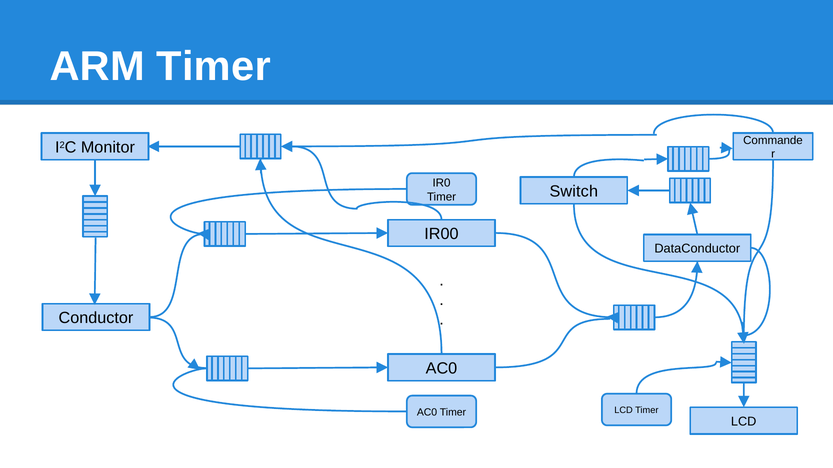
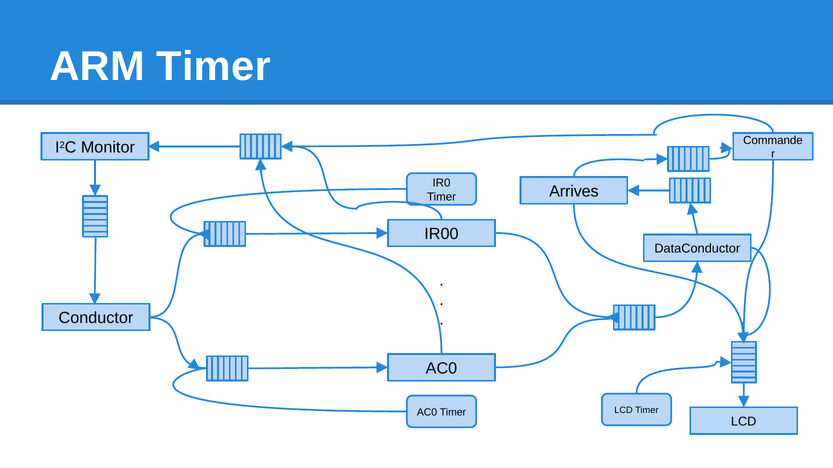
Switch: Switch -> Arrives (574, 192)
